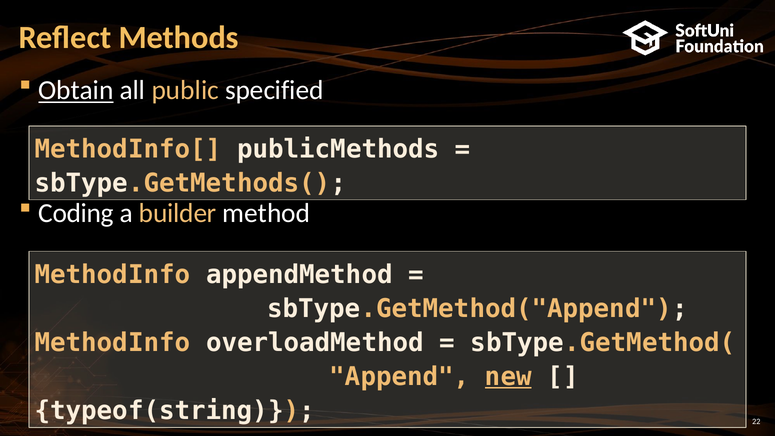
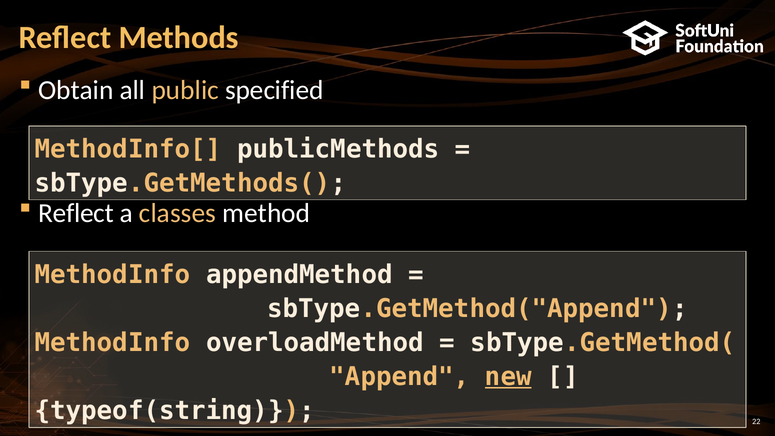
Obtain underline: present -> none (76, 90)
Coding: Coding -> Reflect (76, 213)
builder: builder -> classes (178, 213)
